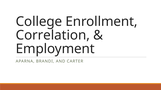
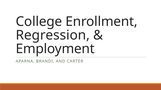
Correlation: Correlation -> Regression (53, 35)
